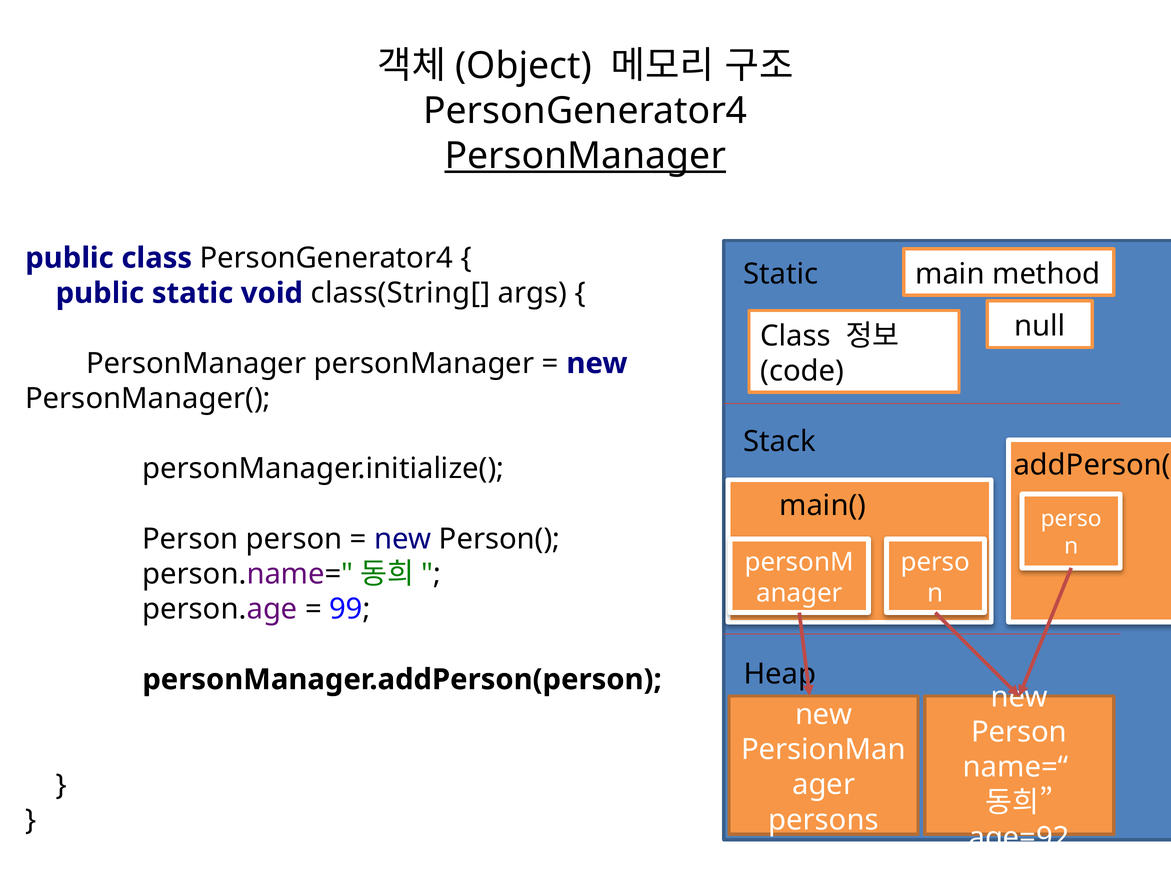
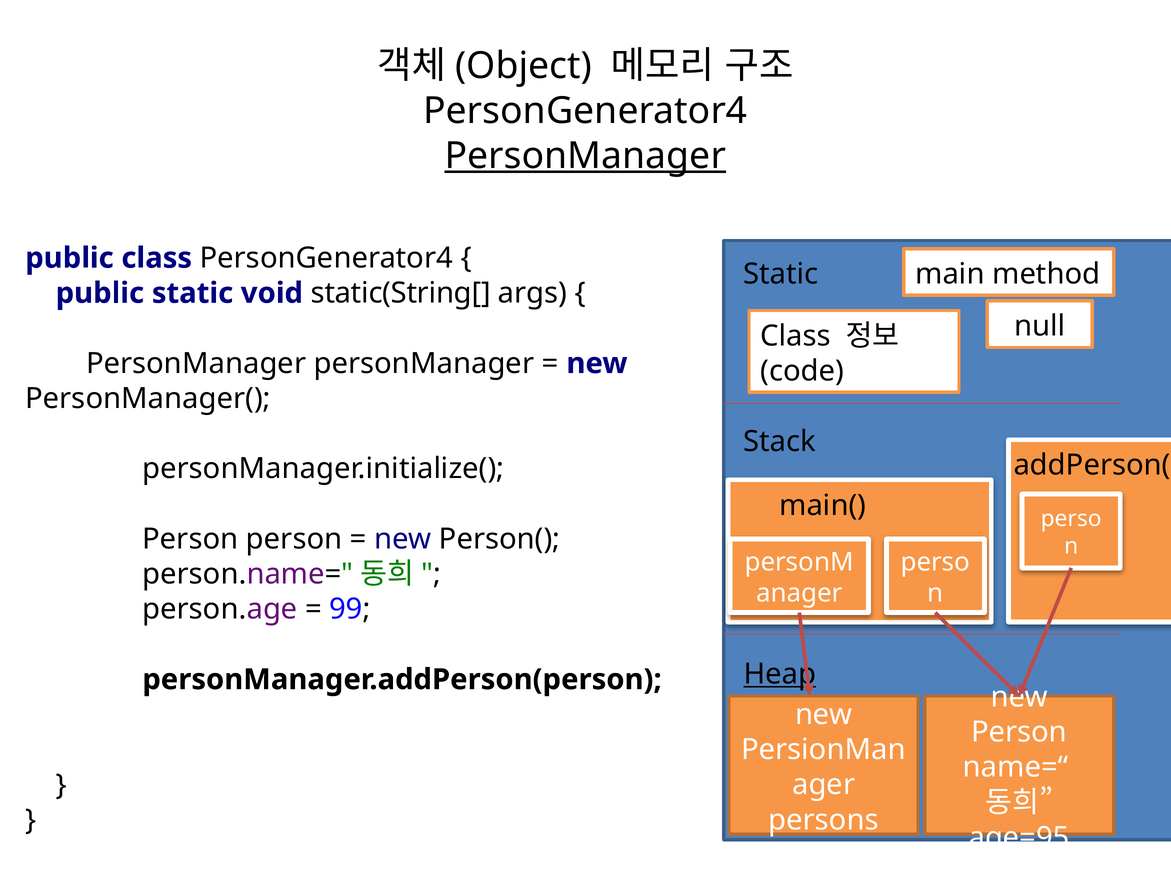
class(String[: class(String[ -> static(String[ (401, 293)
Heap underline: none -> present (780, 674)
age=92: age=92 -> age=95 (1019, 838)
